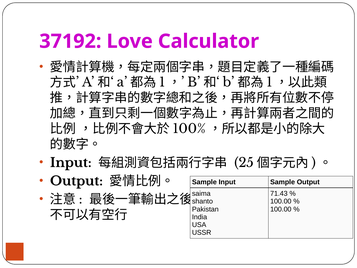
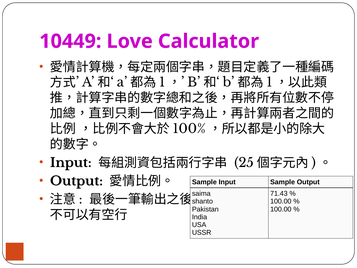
37192: 37192 -> 10449 (70, 41)
